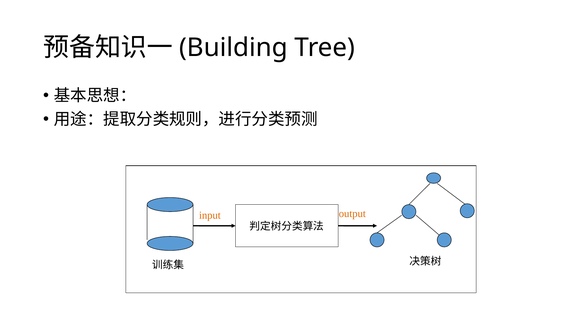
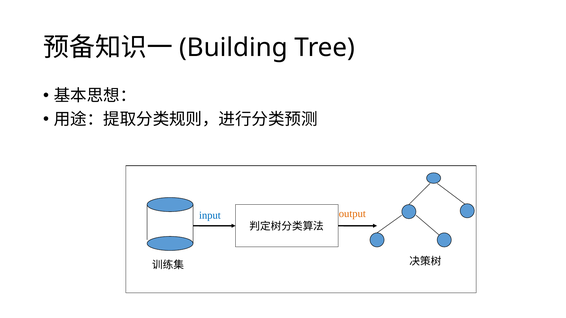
input colour: orange -> blue (210, 216)
